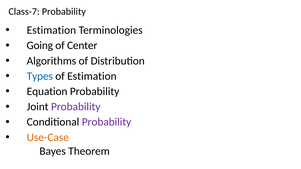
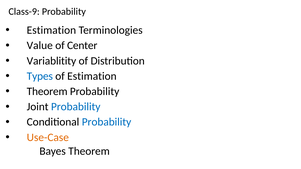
Class-7: Class-7 -> Class-9 (24, 11)
Going: Going -> Value (40, 46)
Algorithms: Algorithms -> Variablitity (51, 61)
Equation: Equation -> Theorem (47, 92)
Probability colour: purple -> blue (76, 107)
Probability colour: purple -> blue (107, 122)
